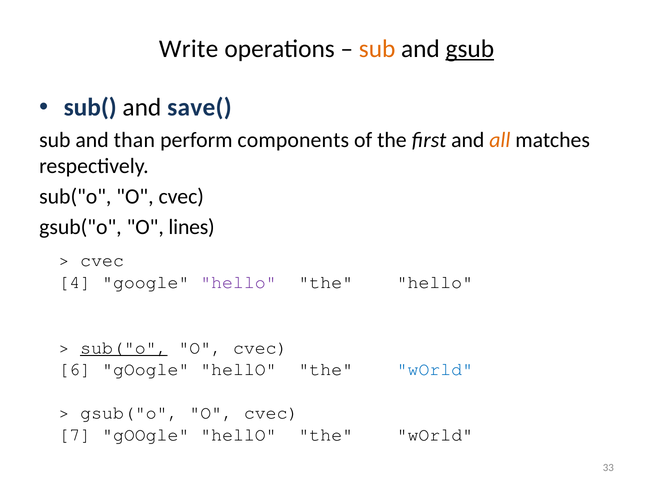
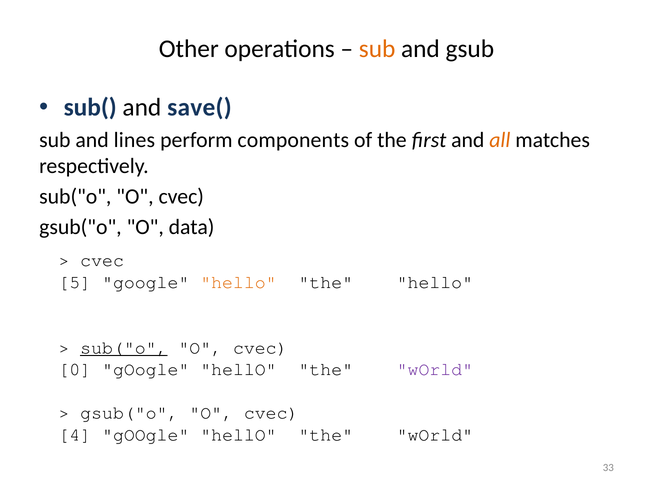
Write: Write -> Other (189, 49)
gsub underline: present -> none (470, 49)
than: than -> lines (134, 140)
lines: lines -> data (192, 227)
4: 4 -> 5 (75, 282)
hello colour: purple -> orange (238, 282)
6: 6 -> 0 (75, 369)
wOrld colour: blue -> purple (435, 369)
7: 7 -> 4 (75, 434)
